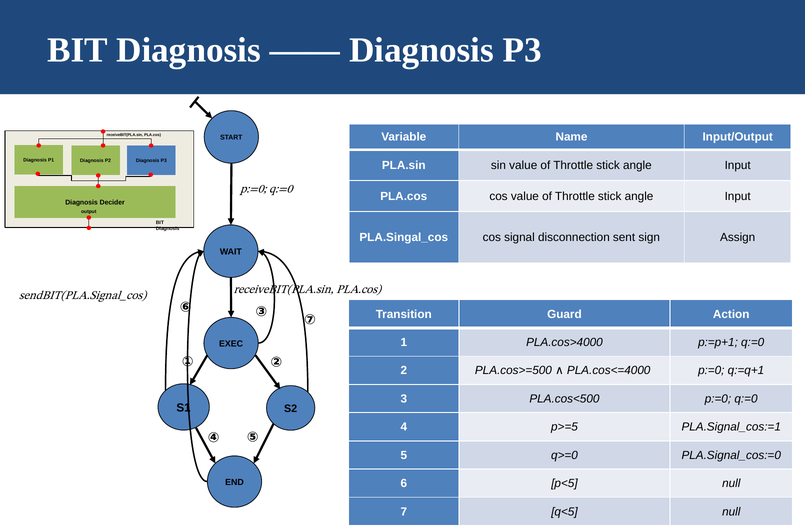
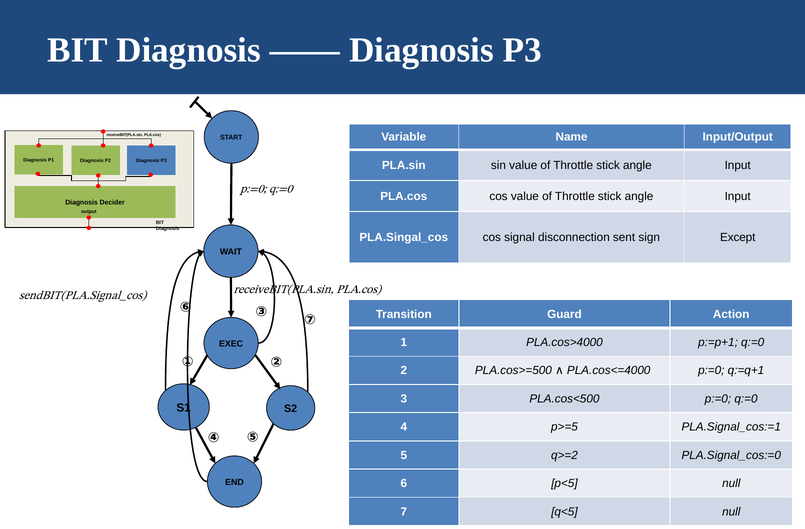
Assign: Assign -> Except (738, 237)
q>=0: q>=0 -> q>=2 (564, 455)
